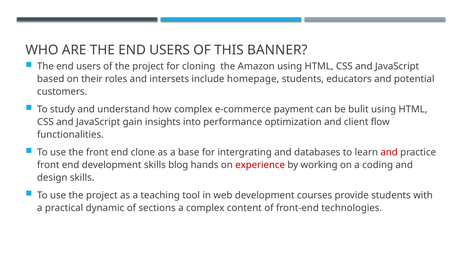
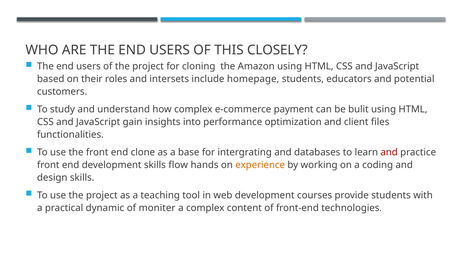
BANNER: BANNER -> CLOSELY (277, 50)
flow: flow -> files (380, 122)
blog: blog -> flow (178, 165)
experience colour: red -> orange (260, 165)
sections: sections -> moniter (157, 208)
